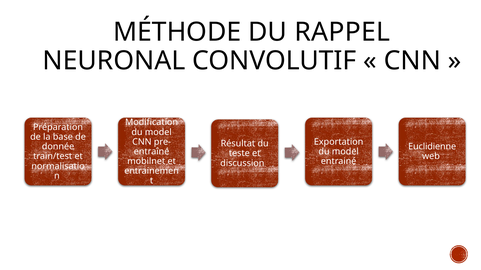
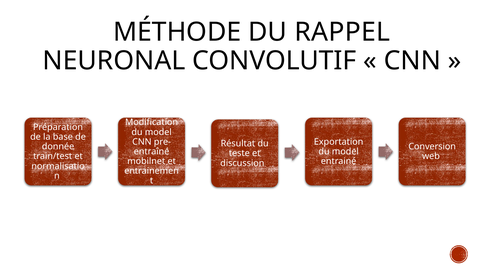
Euclidienne: Euclidienne -> Conversion (432, 147)
